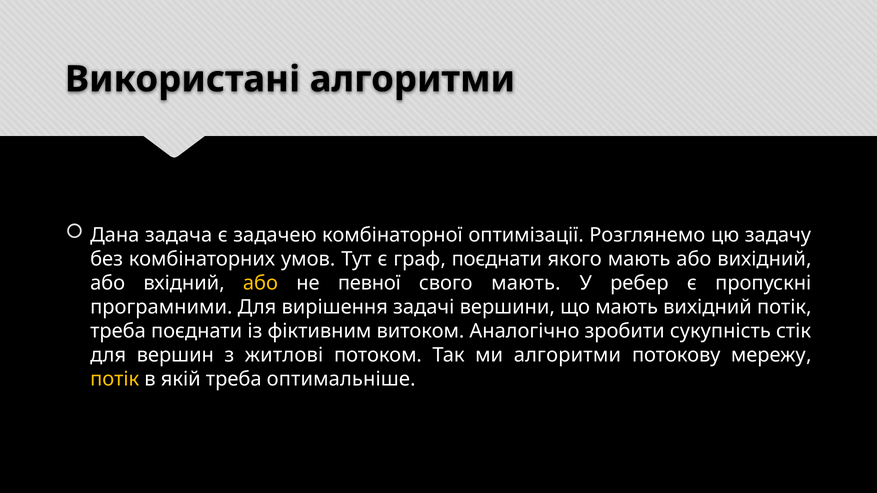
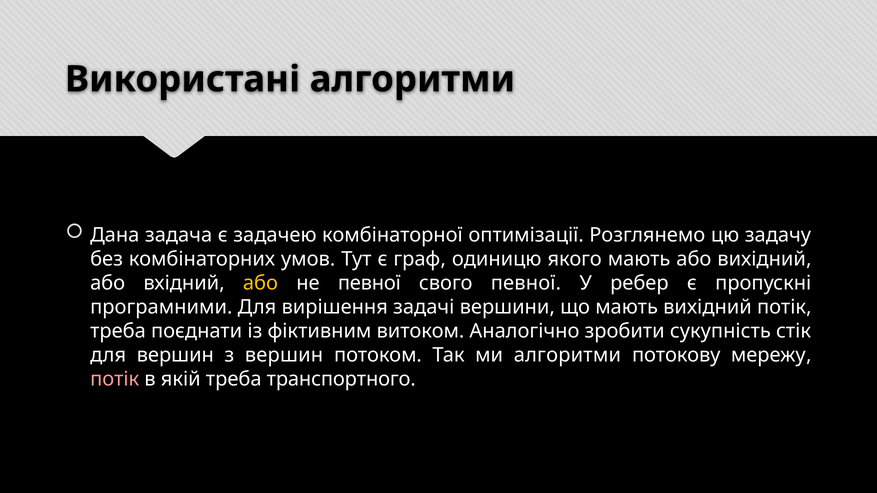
граф поєднати: поєднати -> одиницю (497, 259)
свого мають: мають -> певної (526, 283)
з житлові: житлові -> вершин (284, 355)
потік colour: yellow -> pink (115, 380)
оптимальніше: оптимальніше -> транспортного (341, 380)
